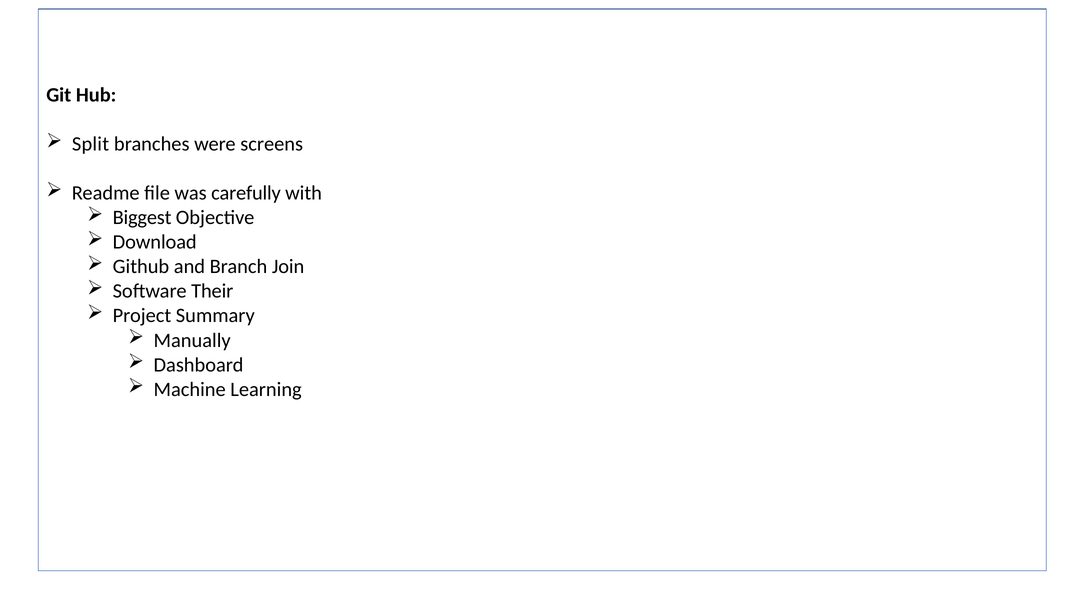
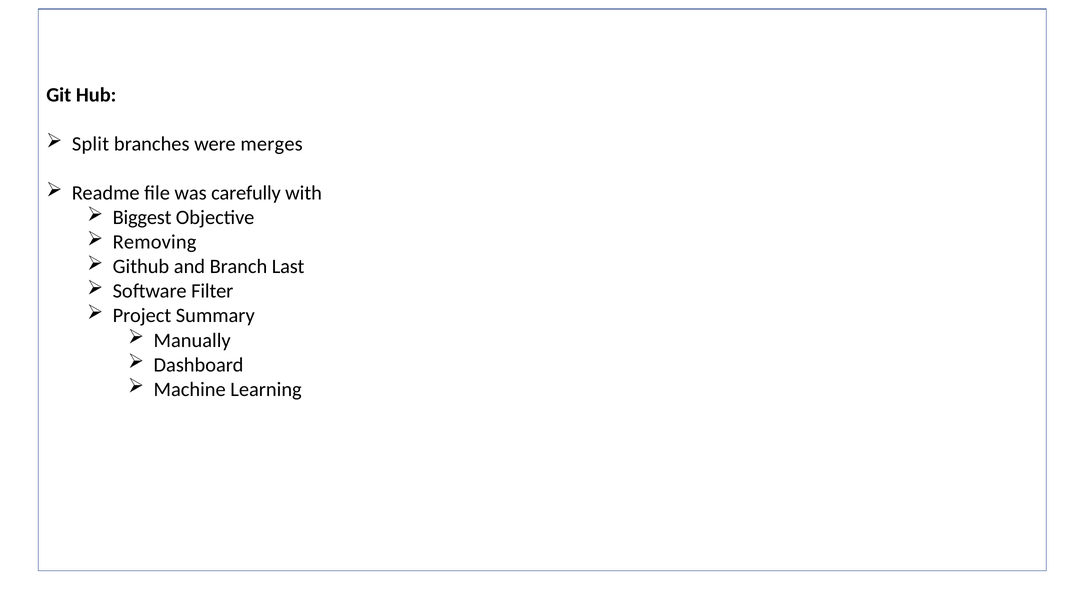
screens: screens -> merges (272, 144)
Download: Download -> Removing (155, 242)
Join: Join -> Last (288, 267)
Their: Their -> Filter (212, 291)
